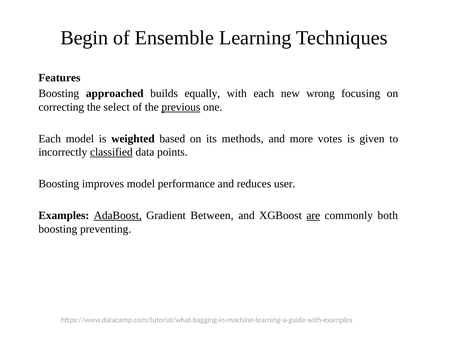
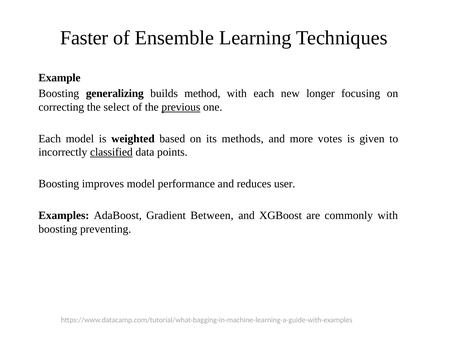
Begin: Begin -> Faster (84, 38)
Features: Features -> Example (59, 78)
approached: approached -> generalizing (115, 93)
equally: equally -> method (202, 93)
wrong: wrong -> longer (321, 93)
AdaBoost underline: present -> none (118, 215)
are underline: present -> none (313, 215)
commonly both: both -> with (388, 215)
